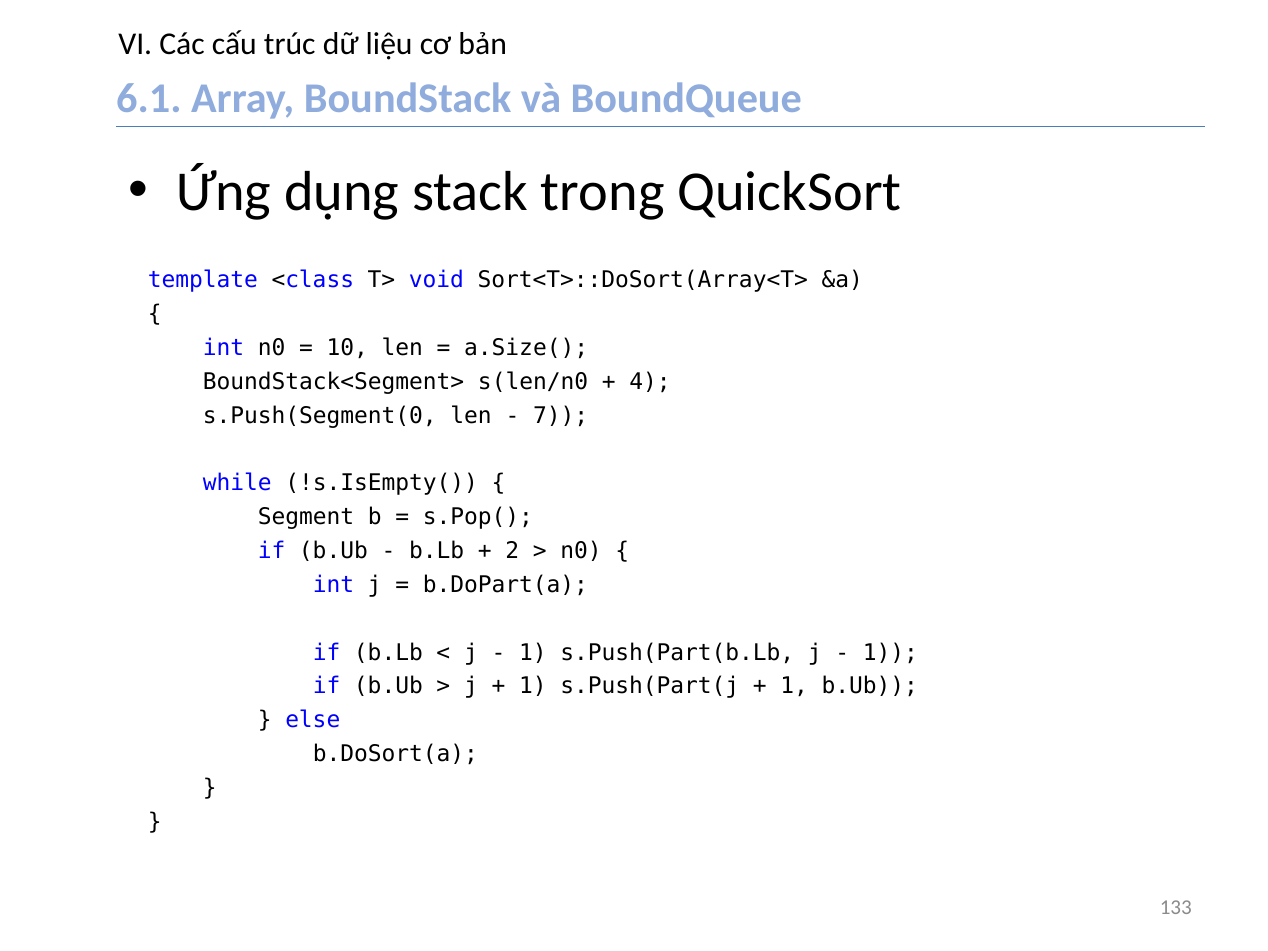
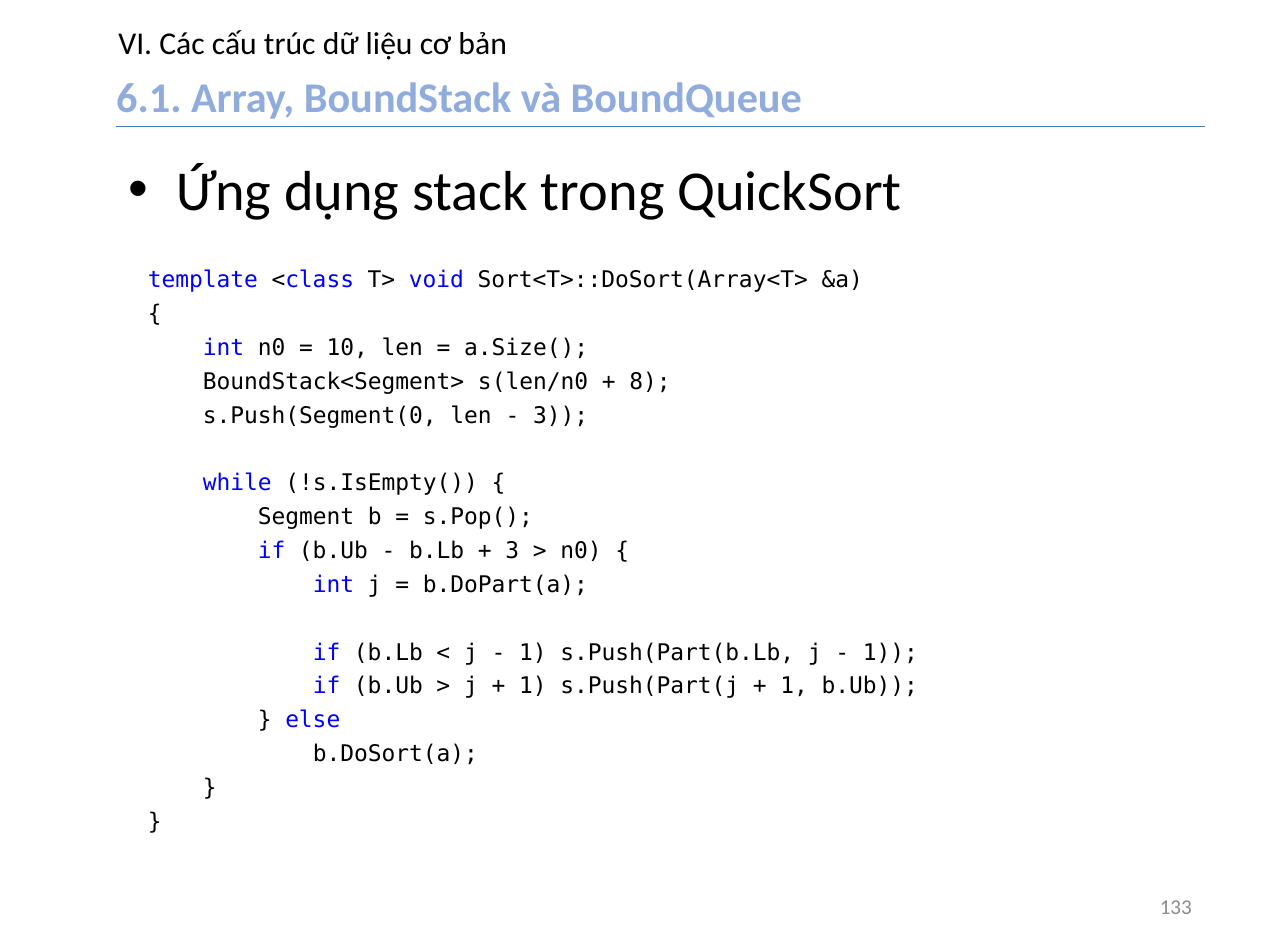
4: 4 -> 8 (650, 382)
7: 7 -> 3 (561, 416)
2: 2 -> 3 (512, 551)
